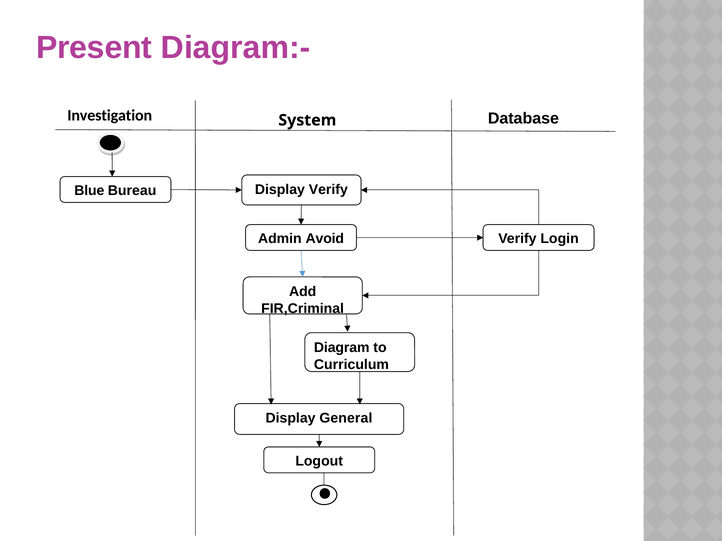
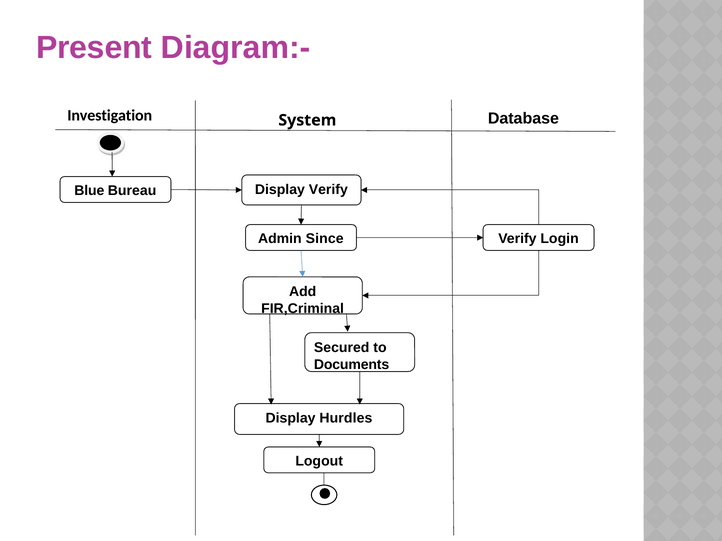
Avoid: Avoid -> Since (325, 239)
Diagram: Diagram -> Secured (342, 348)
Curriculum: Curriculum -> Documents (352, 365)
General: General -> Hurdles (346, 418)
